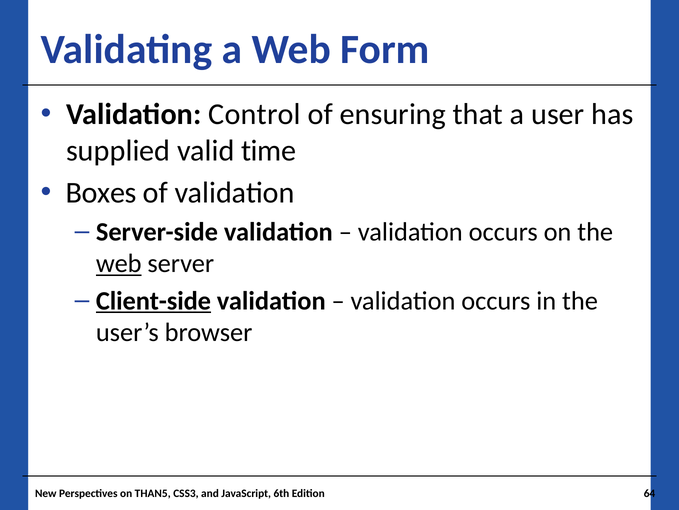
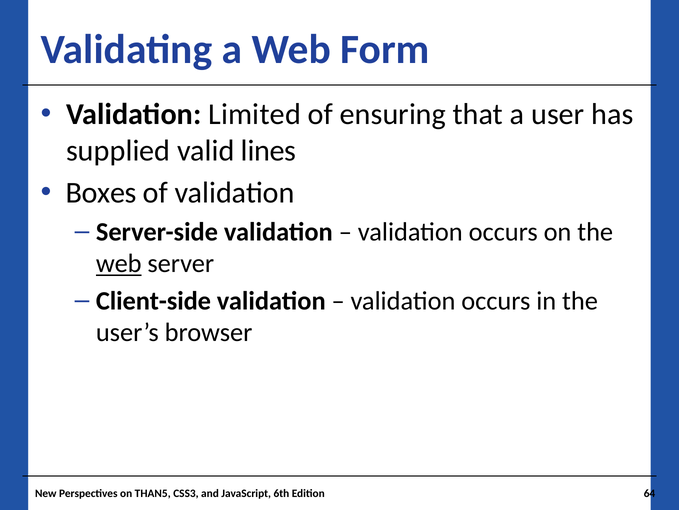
Control: Control -> Limited (255, 114)
time: time -> lines (269, 150)
Client-side underline: present -> none (153, 300)
